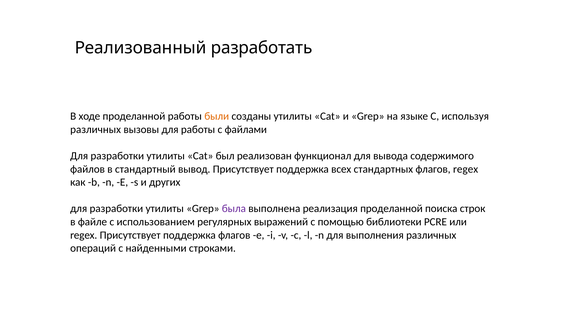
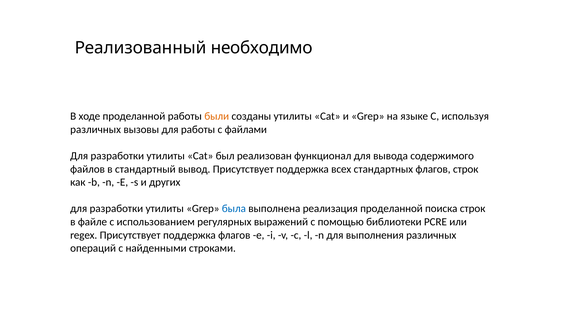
разработать: разработать -> необходимо (262, 48)
флагов regex: regex -> строк (466, 169)
была colour: purple -> blue (234, 208)
